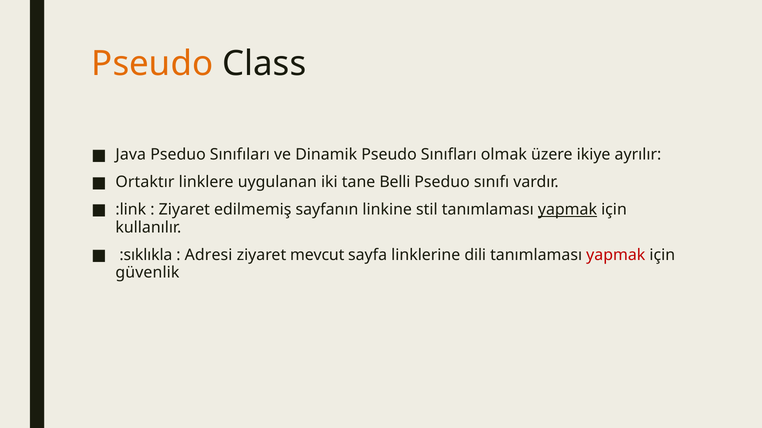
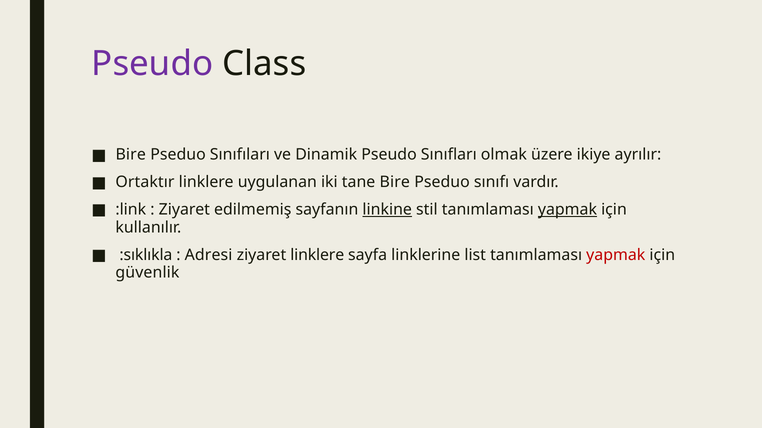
Pseudo colour: orange -> purple (152, 64)
Java: Java -> Bire (131, 155)
tane Belli: Belli -> Bire (395, 182)
linkine underline: none -> present (387, 210)
ziyaret mevcut: mevcut -> linklere (317, 255)
dili: dili -> list (475, 255)
